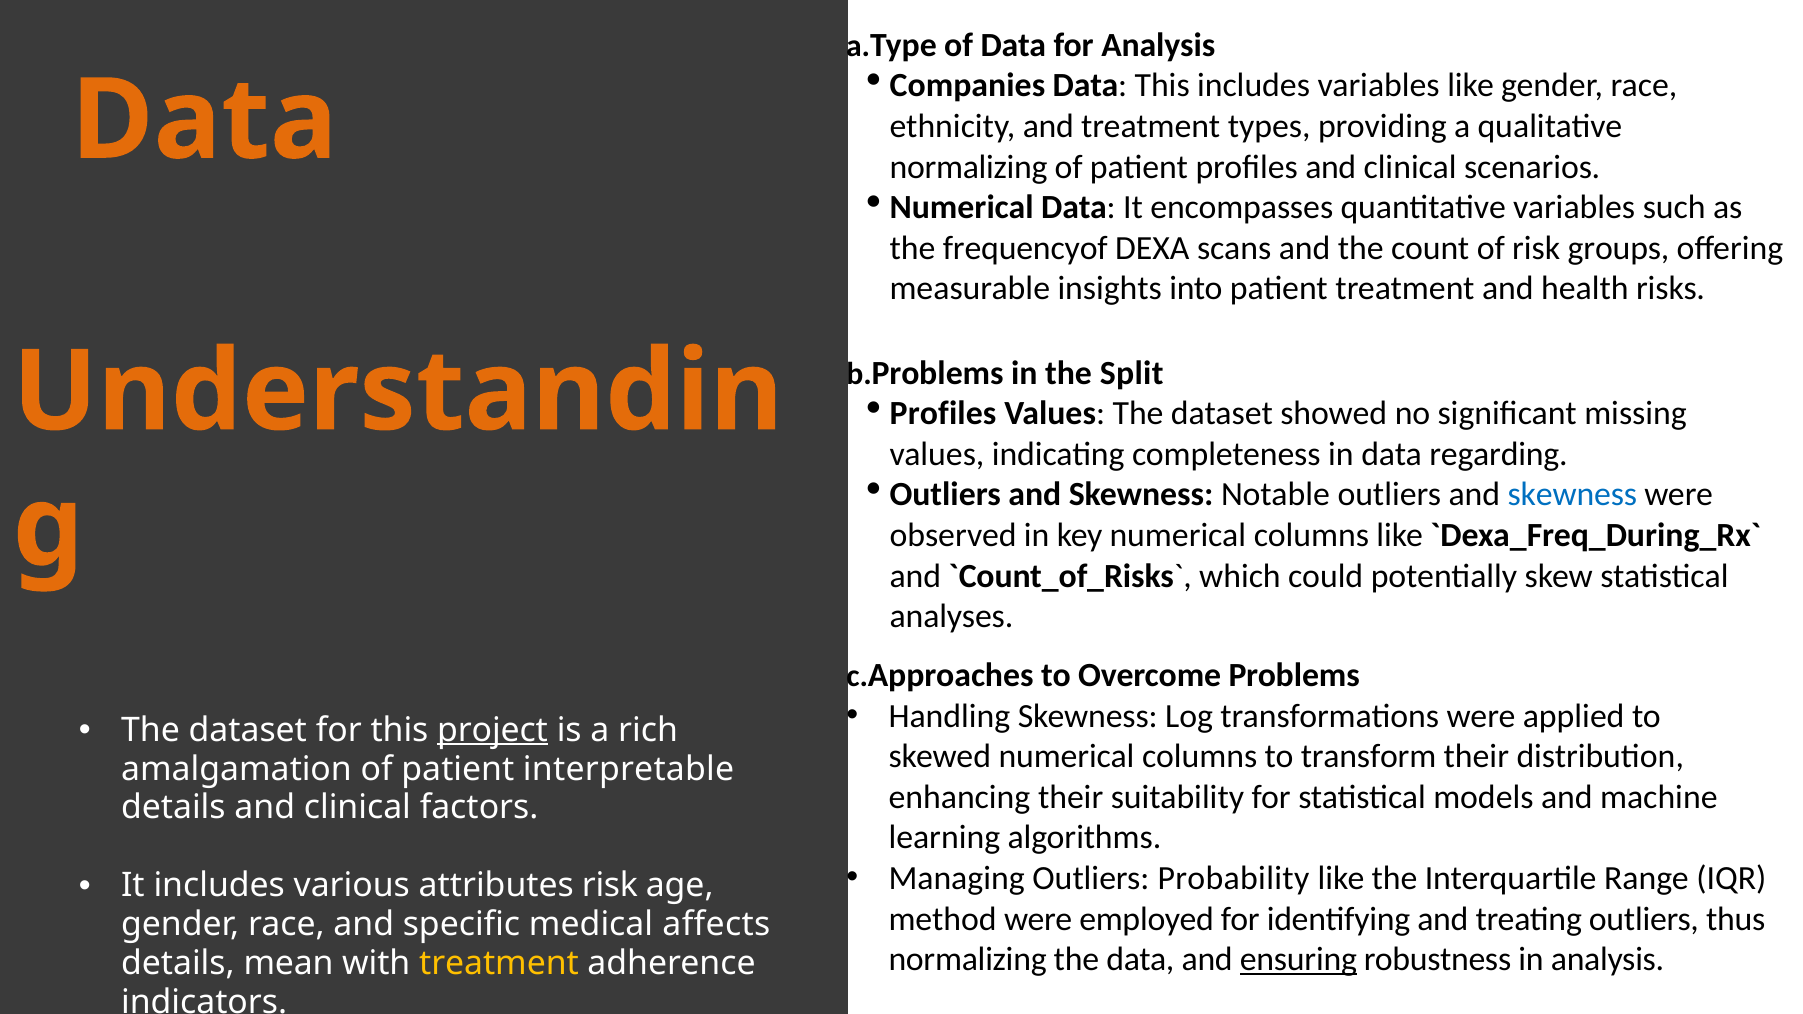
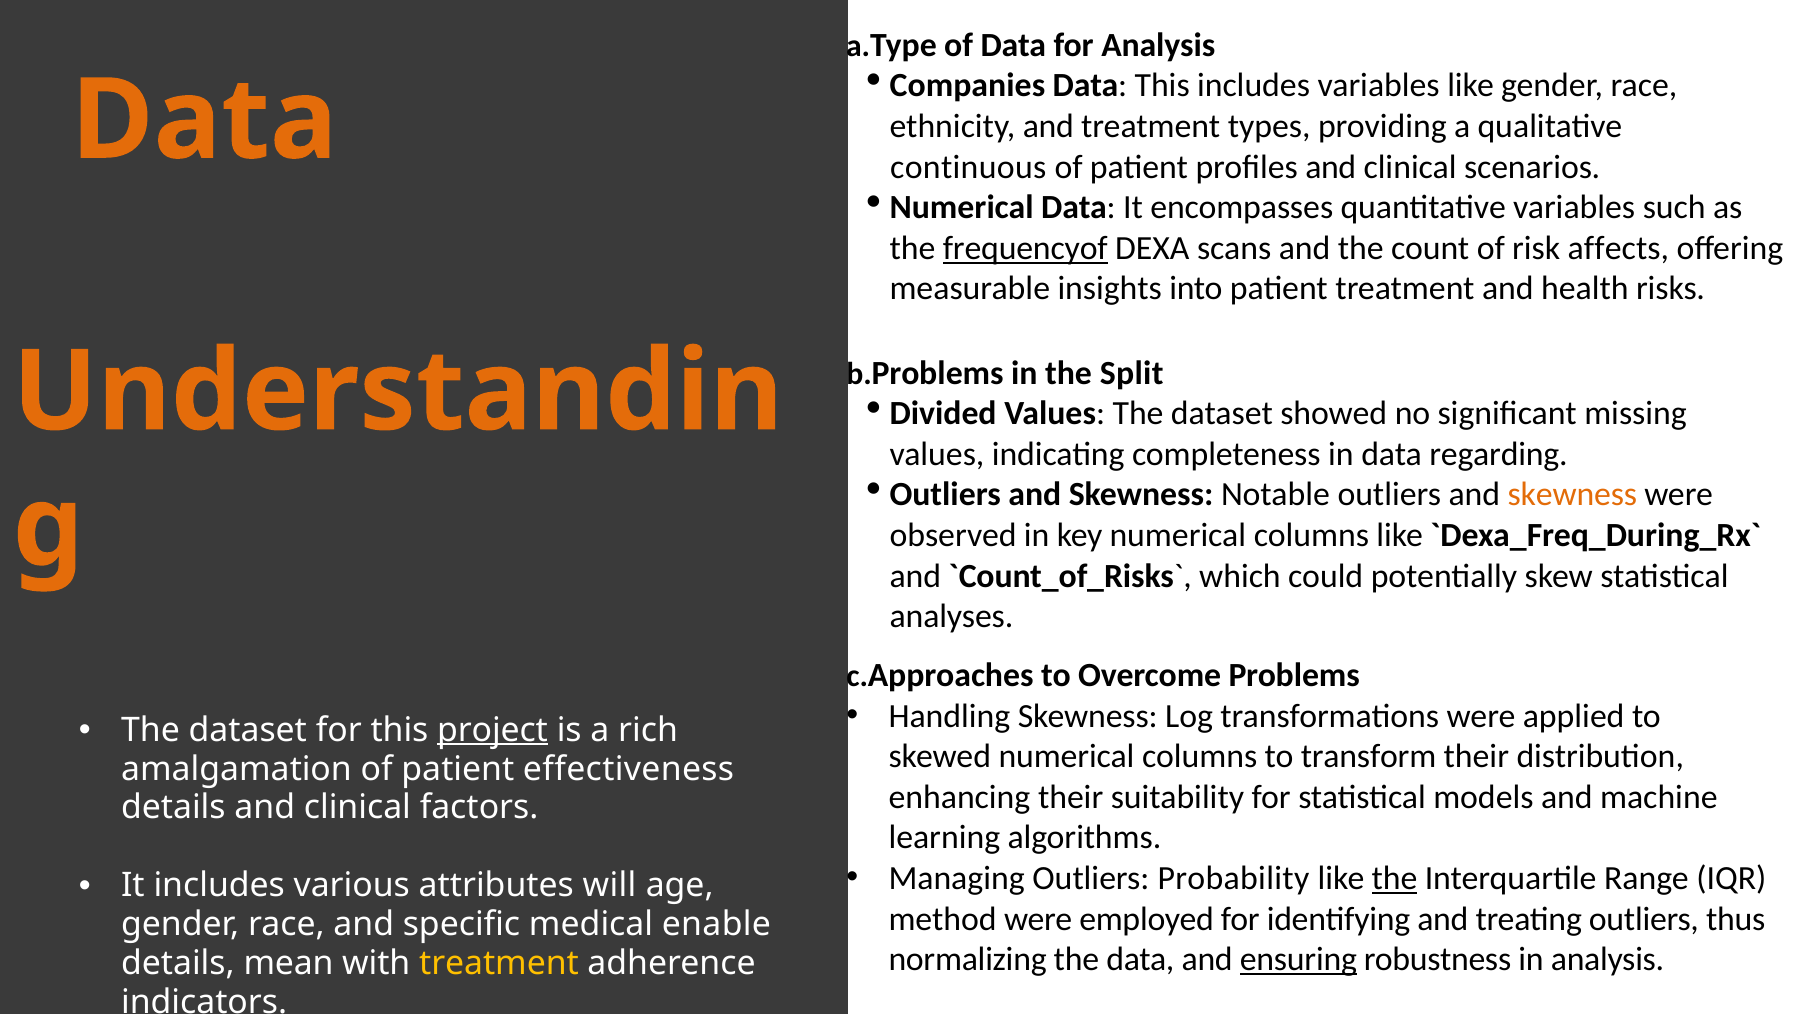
normalizing: normalizing -> continuous (968, 167)
frequencyof underline: none -> present (1025, 248)
groups: groups -> affects (1618, 248)
Profiles: Profiles -> Divided (943, 414)
skewness colour: blue -> orange (1572, 495)
interpretable: interpretable -> effectiveness (629, 769)
the underline: none -> present (1395, 879)
attributes risk: risk -> will (610, 886)
affects: affects -> enable (716, 925)
